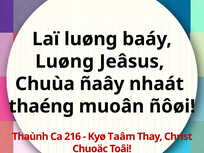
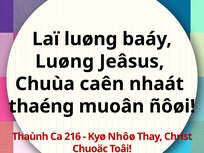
ñaây: ñaây -> caên (102, 84)
Taâm: Taâm -> Nhôø (121, 137)
